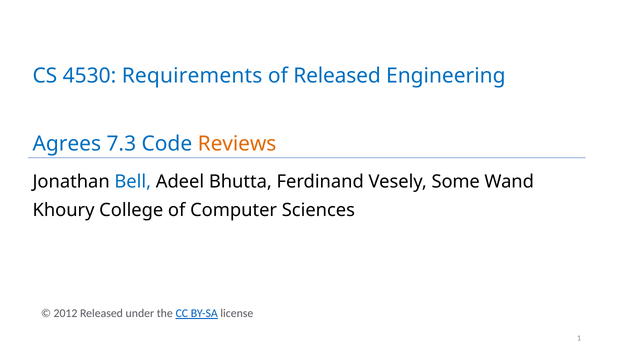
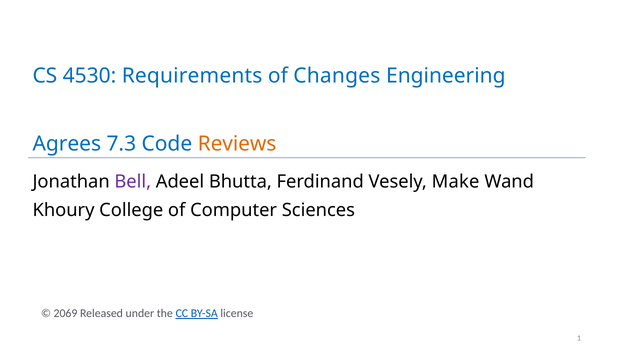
of Released: Released -> Changes (337, 76)
Bell colour: blue -> purple (133, 182)
Some: Some -> Make (456, 182)
2012: 2012 -> 2069 (65, 313)
